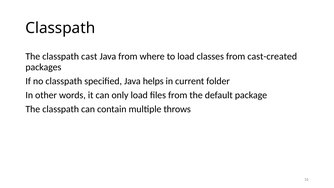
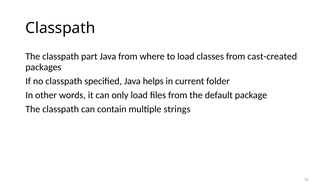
cast: cast -> part (89, 56)
throws: throws -> strings (177, 109)
